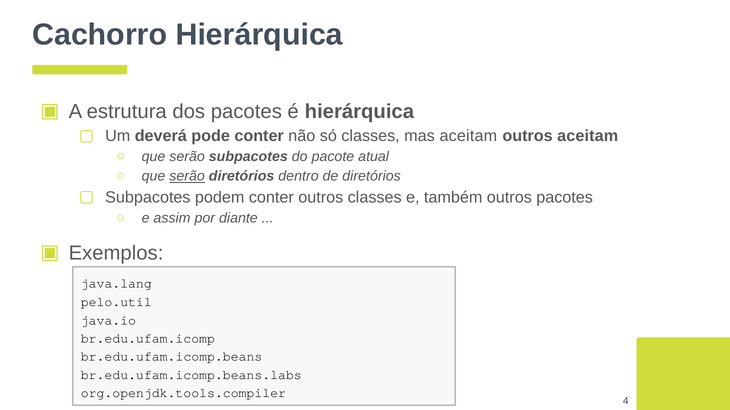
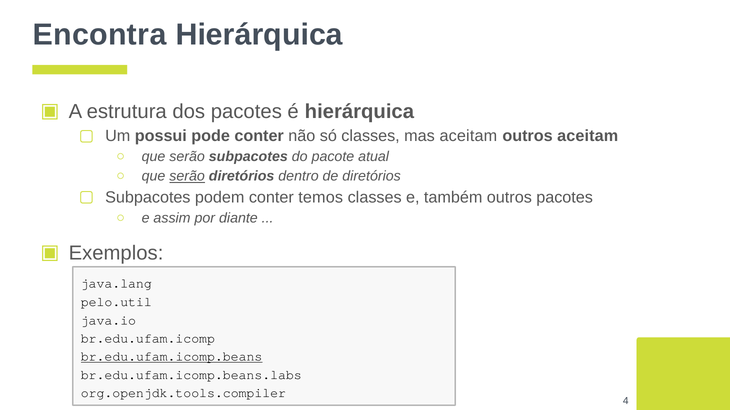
Cachorro: Cachorro -> Encontra (100, 35)
deverá: deverá -> possui (161, 136)
conter outros: outros -> temos (321, 198)
br.edu.ufam.icomp.beans underline: none -> present (172, 357)
